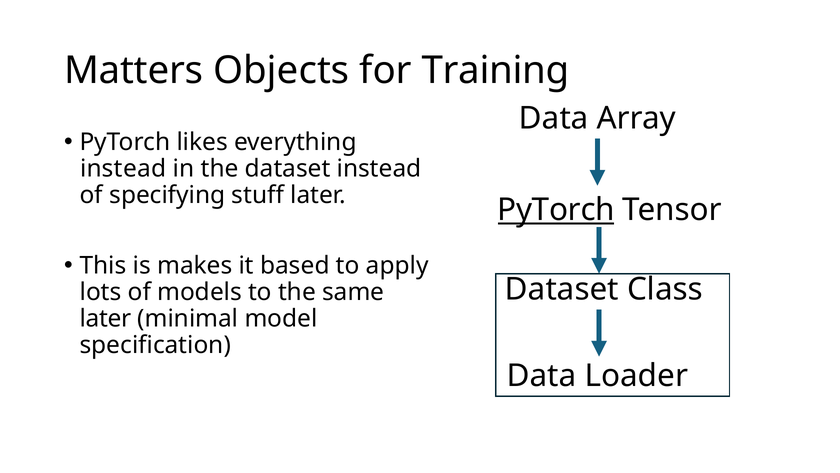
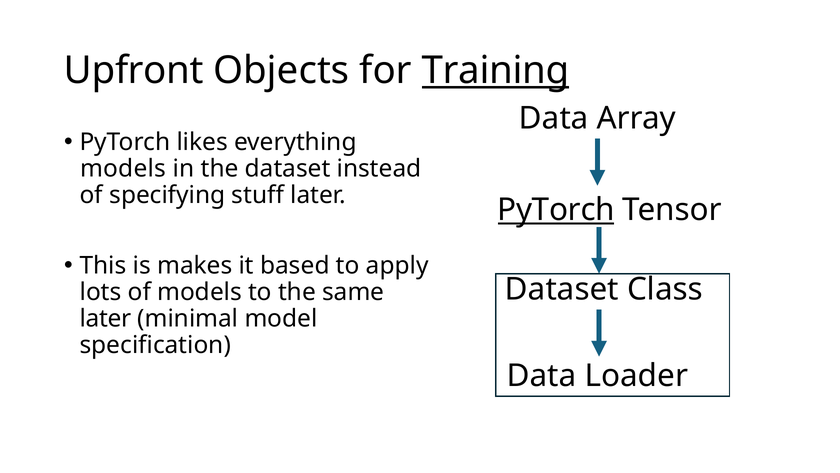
Matters: Matters -> Upfront (134, 71)
Training underline: none -> present (496, 71)
instead: instead -> models (123, 168)
